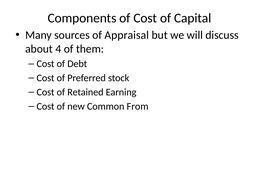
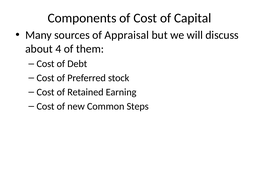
From: From -> Steps (138, 106)
